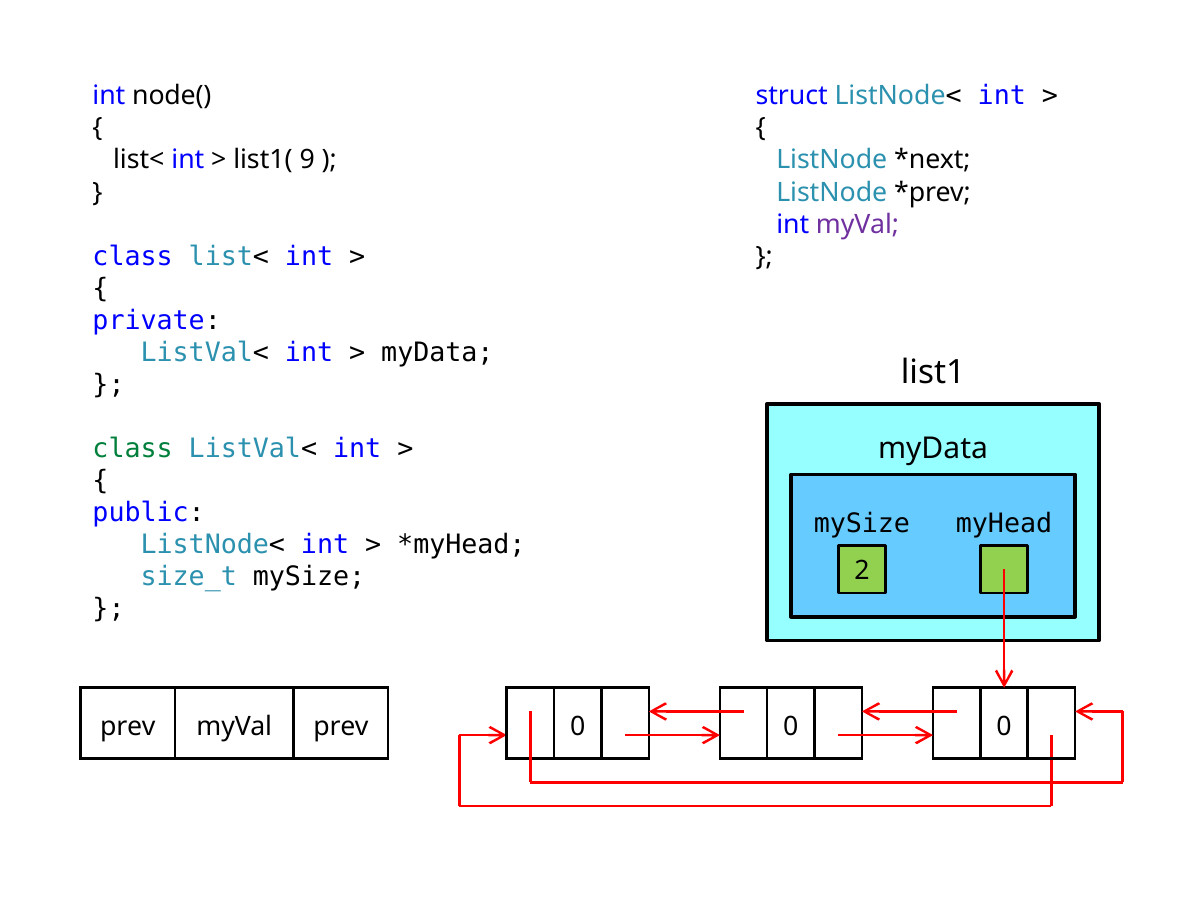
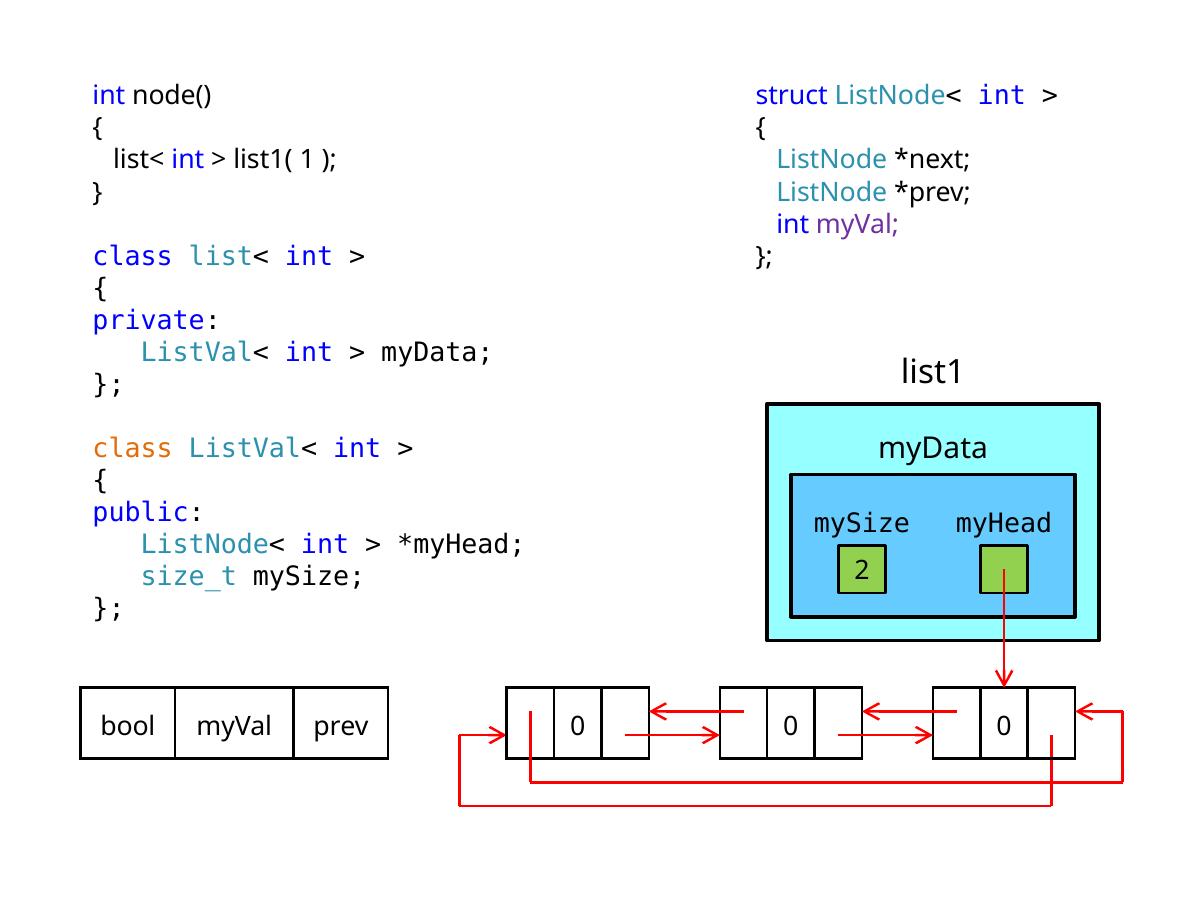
9: 9 -> 1 (307, 160)
class colour: green -> orange (133, 449)
prev: prev -> bool (128, 726)
